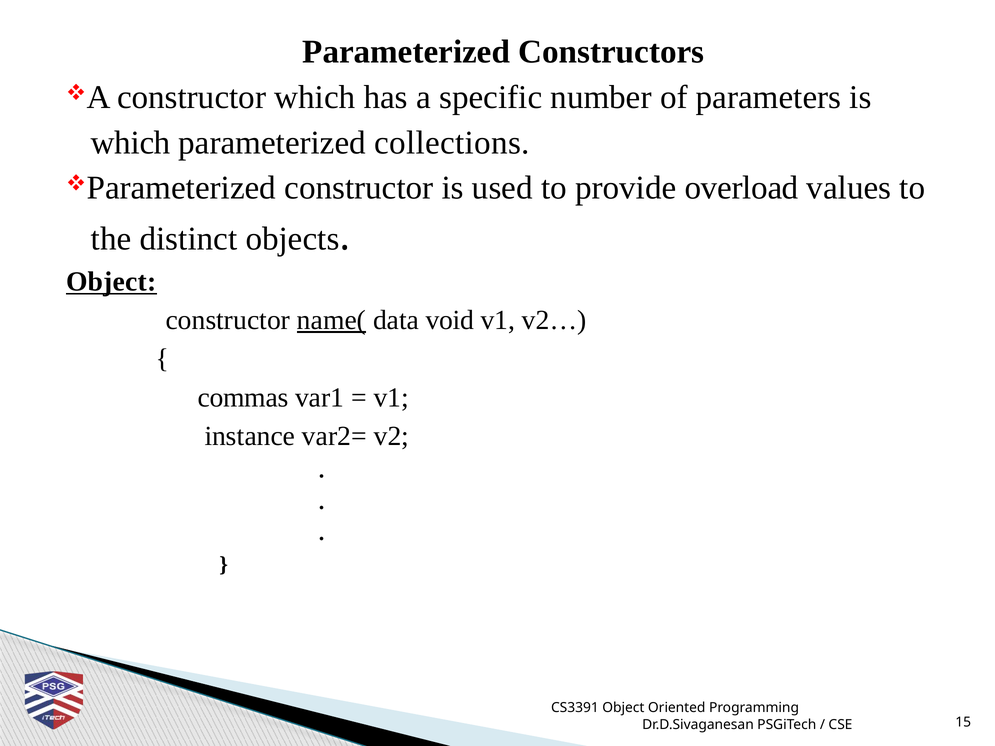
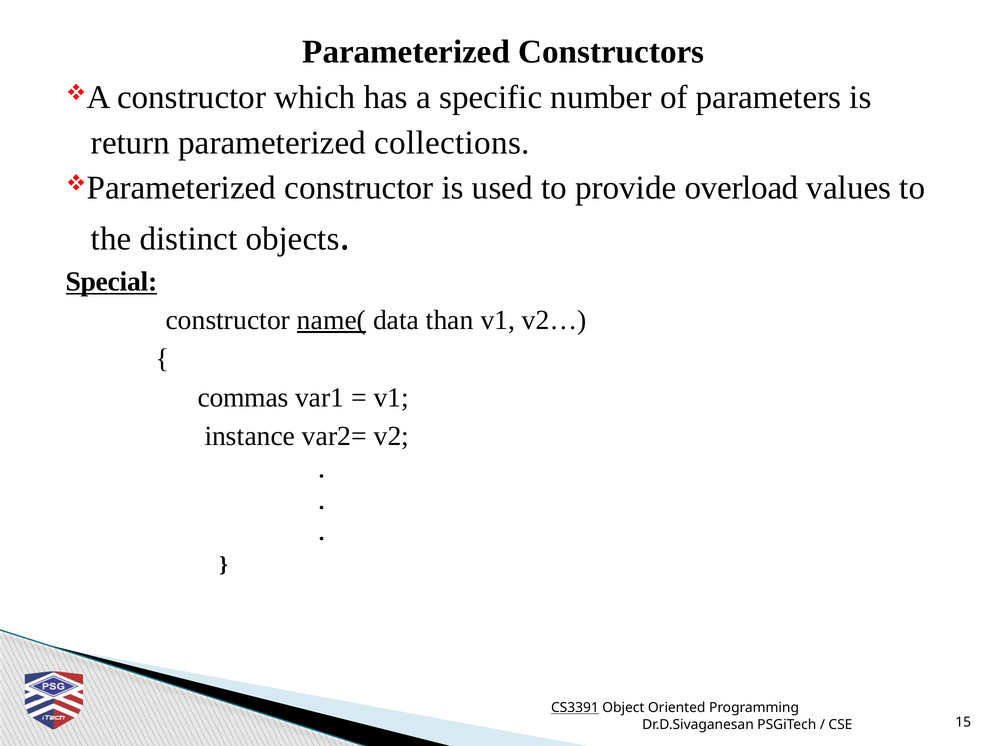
which: which -> return (131, 143)
Object: Object -> Special (112, 281)
void: void -> than (450, 320)
CS3391 underline: none -> present (575, 708)
